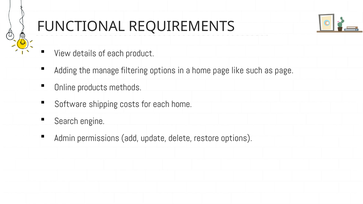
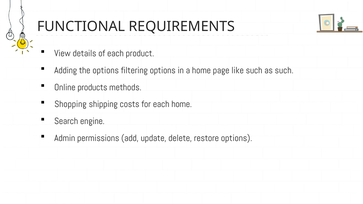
the manage: manage -> options (106, 70)
as page: page -> such (284, 70)
Software: Software -> Shopping (71, 104)
